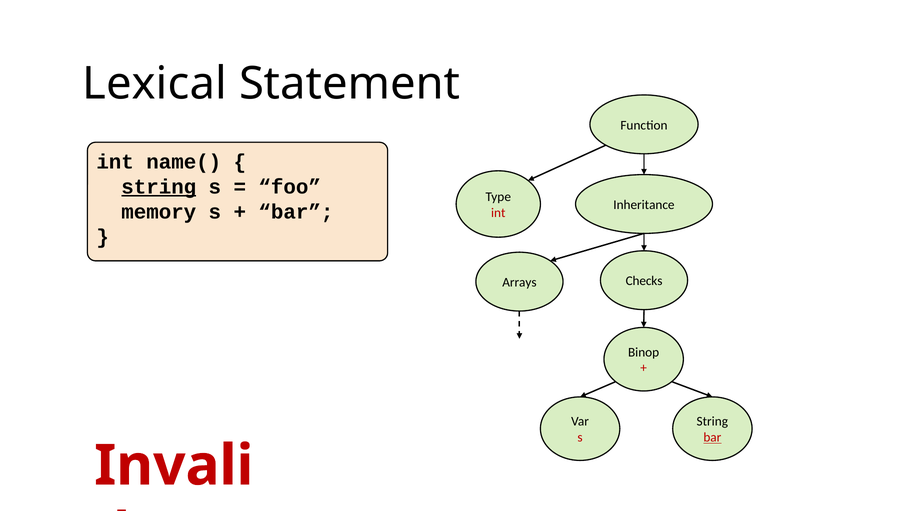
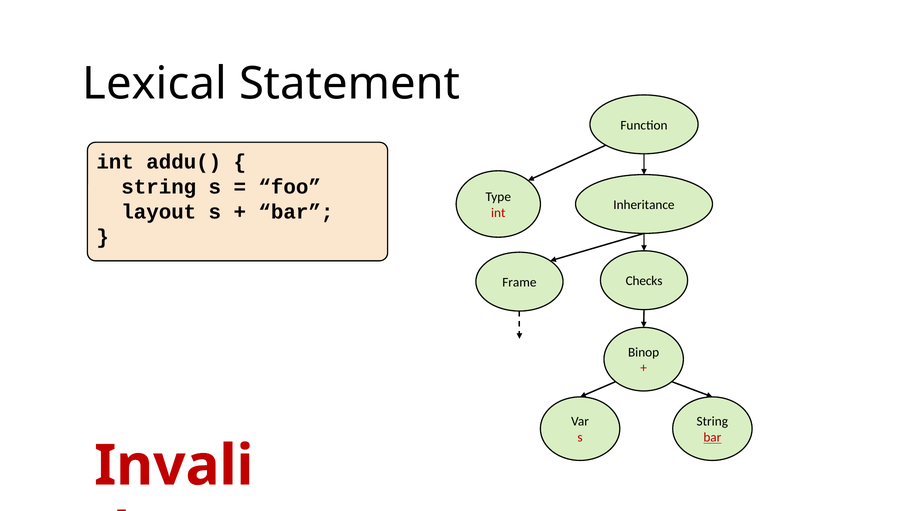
name(: name( -> addu( (184, 162)
string underline: present -> none (159, 187)
memory: memory -> layout (159, 212)
Arrays: Arrays -> Frame (519, 283)
